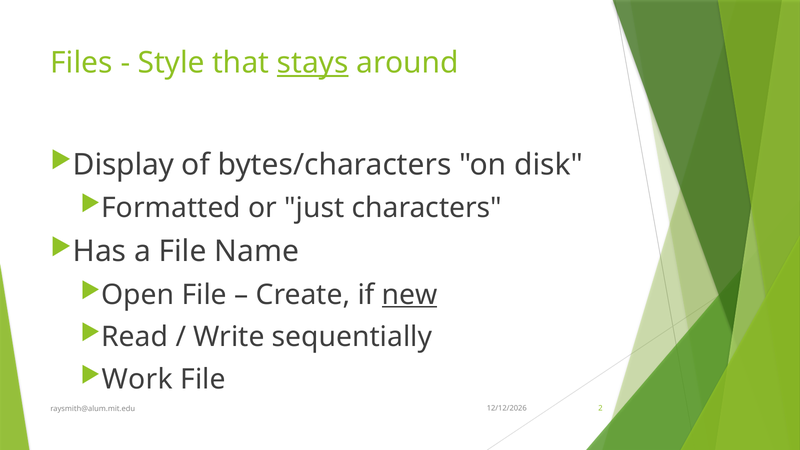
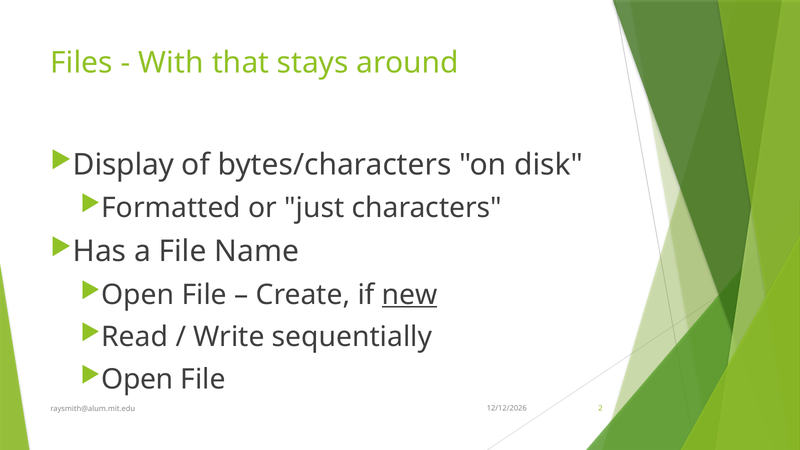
Style: Style -> With (171, 63)
stays underline: present -> none (313, 63)
Work: Work -> Open (137, 379)
